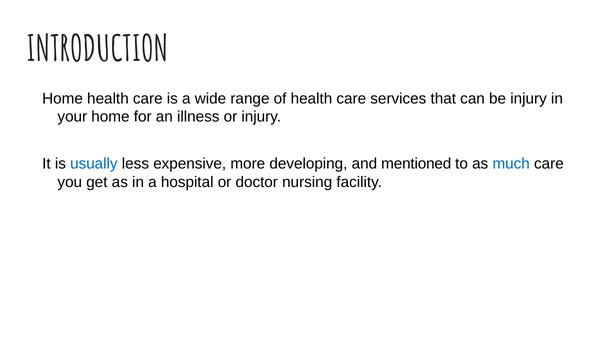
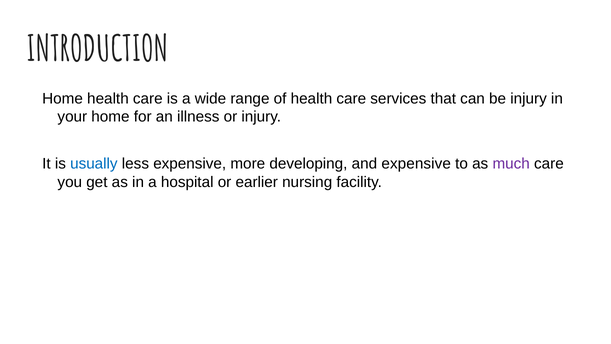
and mentioned: mentioned -> expensive (416, 164)
much colour: blue -> purple (511, 164)
doctor: doctor -> earlier (257, 182)
